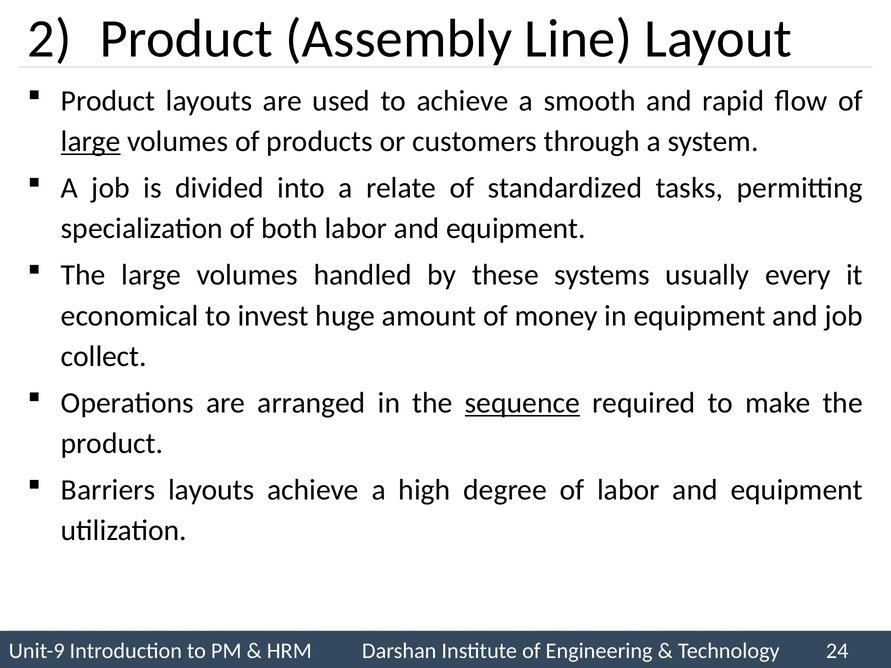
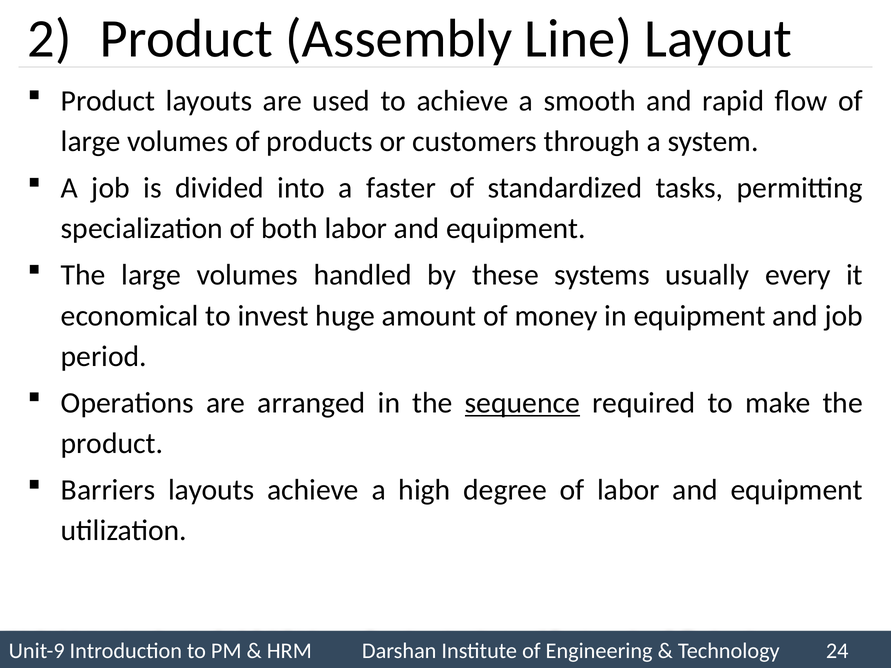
large underline: present -> none (91, 142)
relate: relate -> faster (401, 188)
collect: collect -> period (104, 357)
